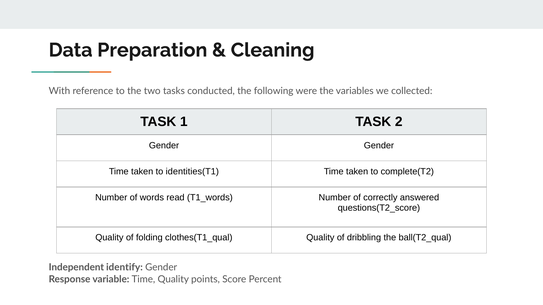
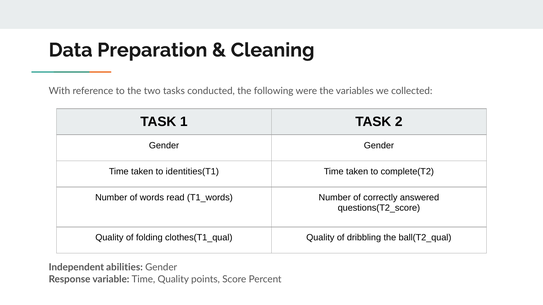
identify: identify -> abilities (124, 268)
